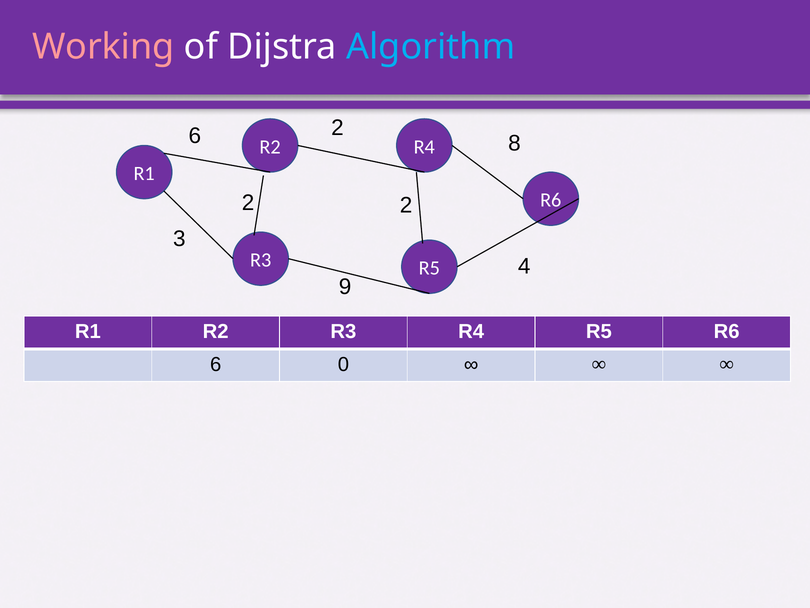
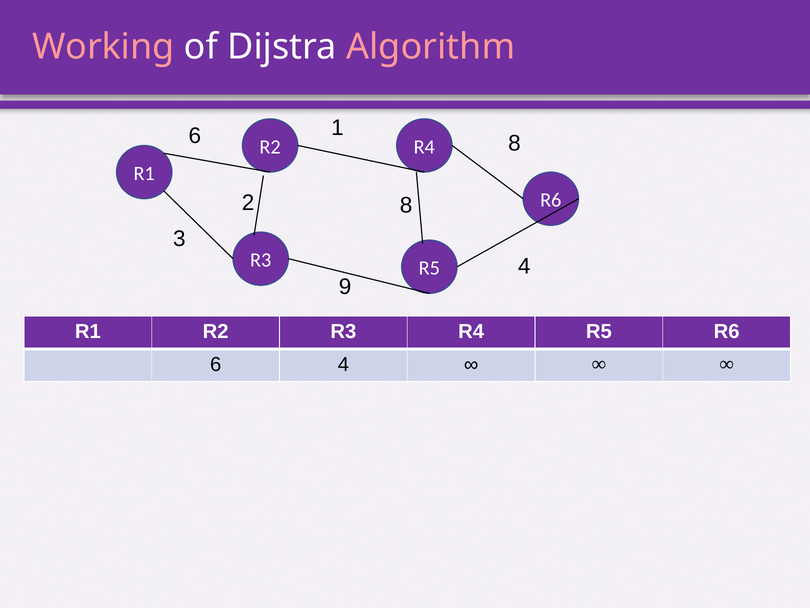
Algorithm colour: light blue -> pink (431, 47)
6 2: 2 -> 1 (337, 128)
2 2: 2 -> 8 (406, 205)
6 0: 0 -> 4 (343, 364)
